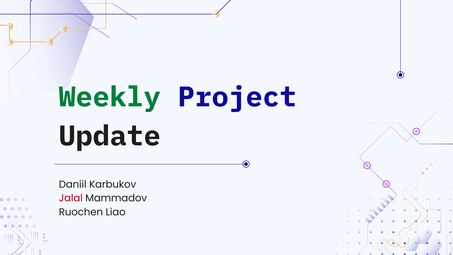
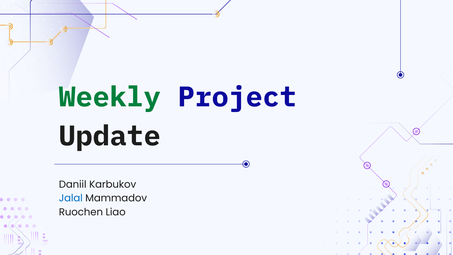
Jalal colour: red -> blue (71, 198)
